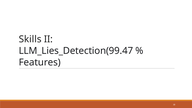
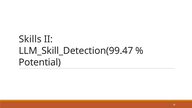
LLM_Lies_Detection(99.47: LLM_Lies_Detection(99.47 -> LLM_Skill_Detection(99.47 (76, 51)
Features: Features -> Potential (40, 62)
